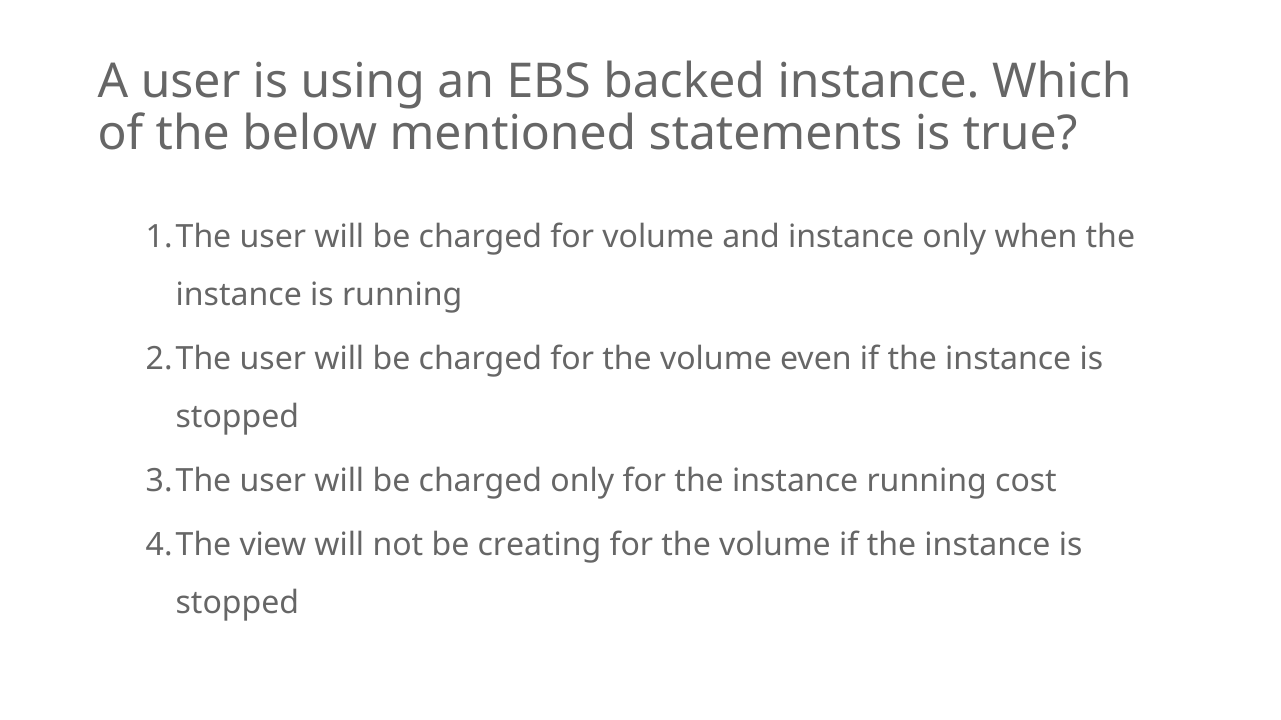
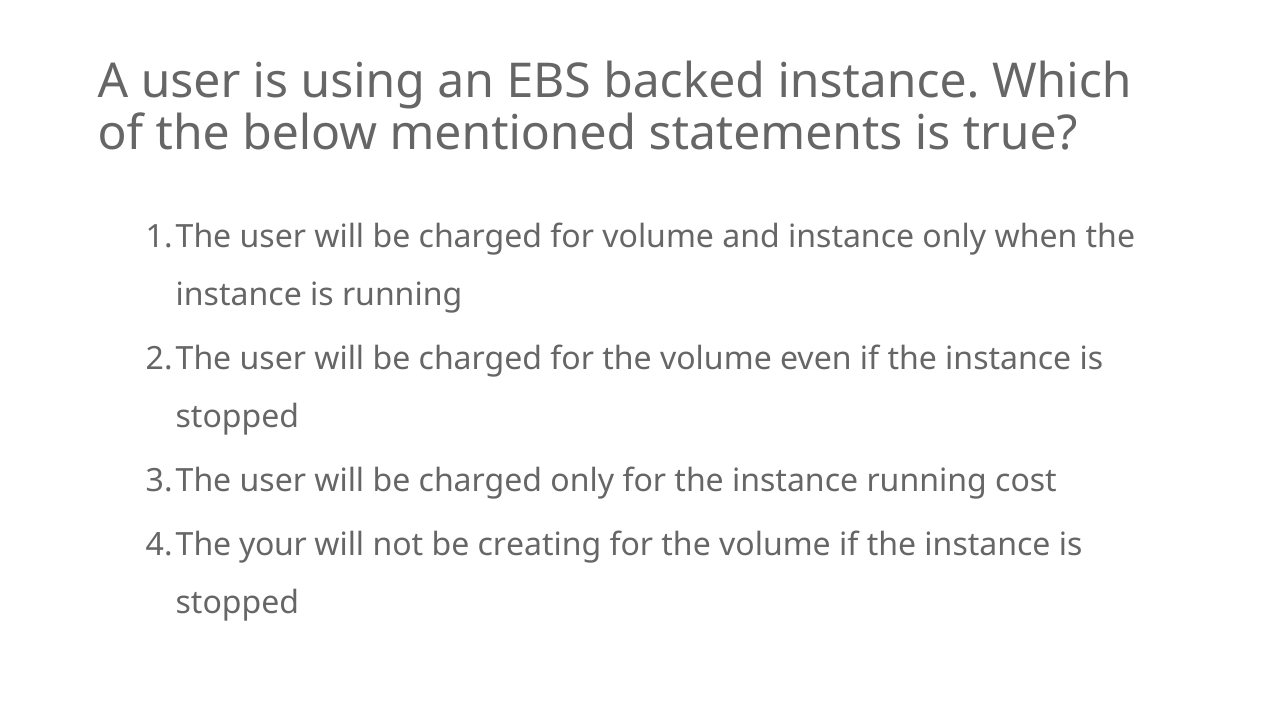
view: view -> your (273, 545)
